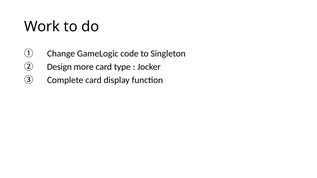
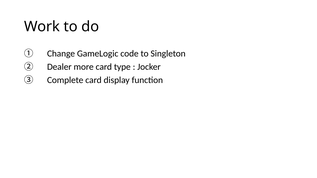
Design: Design -> Dealer (59, 67)
